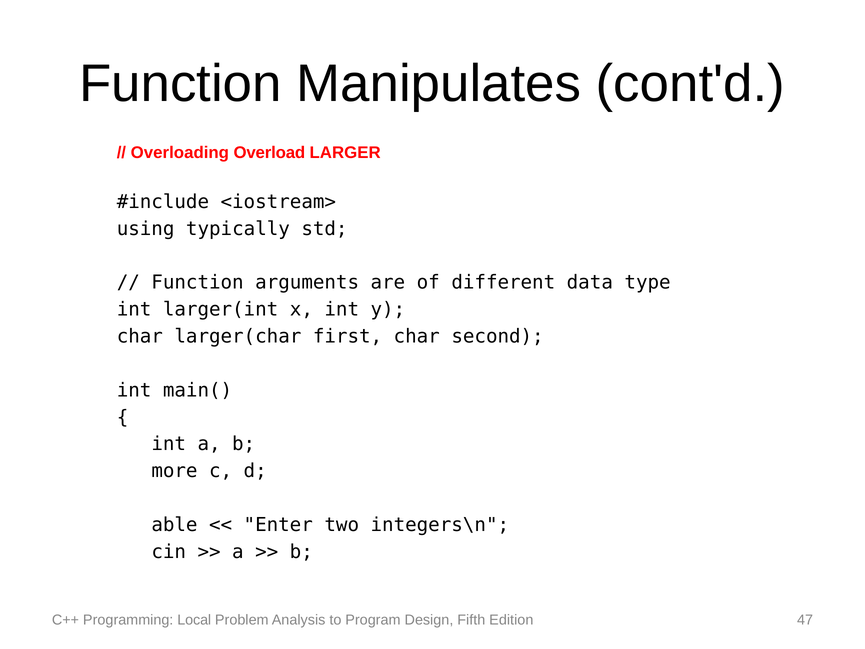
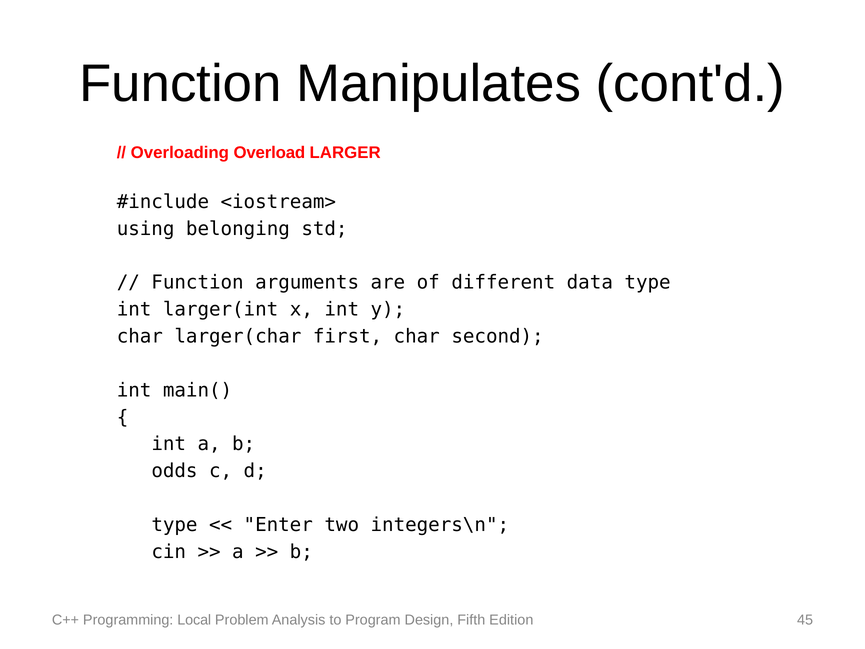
typically: typically -> belonging (238, 229)
more: more -> odds (174, 471)
able: able -> type (174, 525)
47: 47 -> 45 (805, 620)
